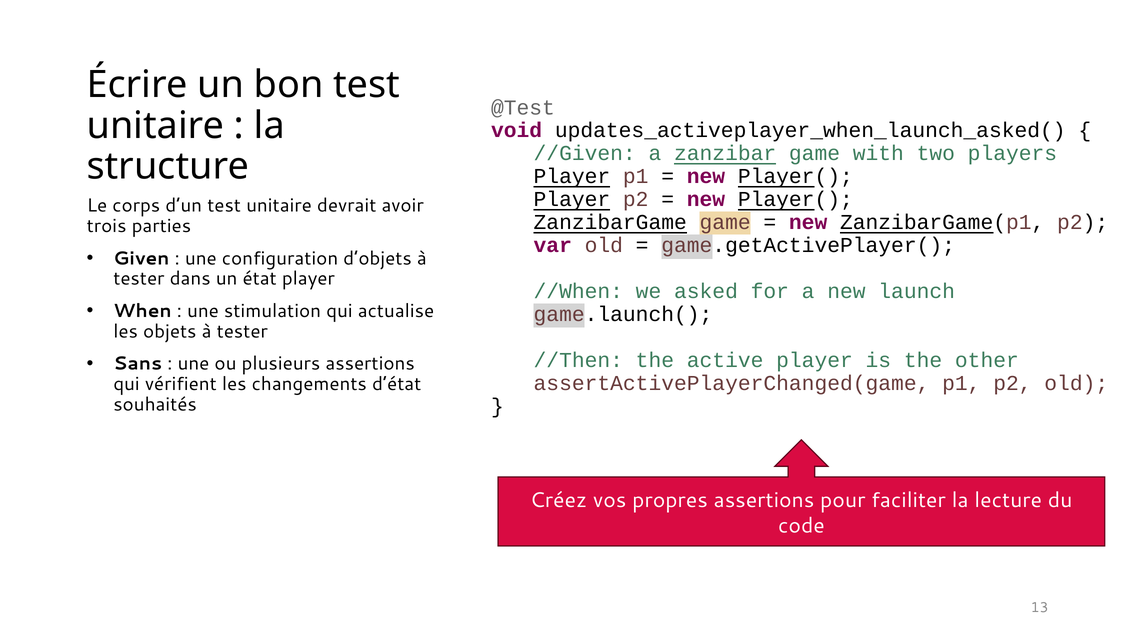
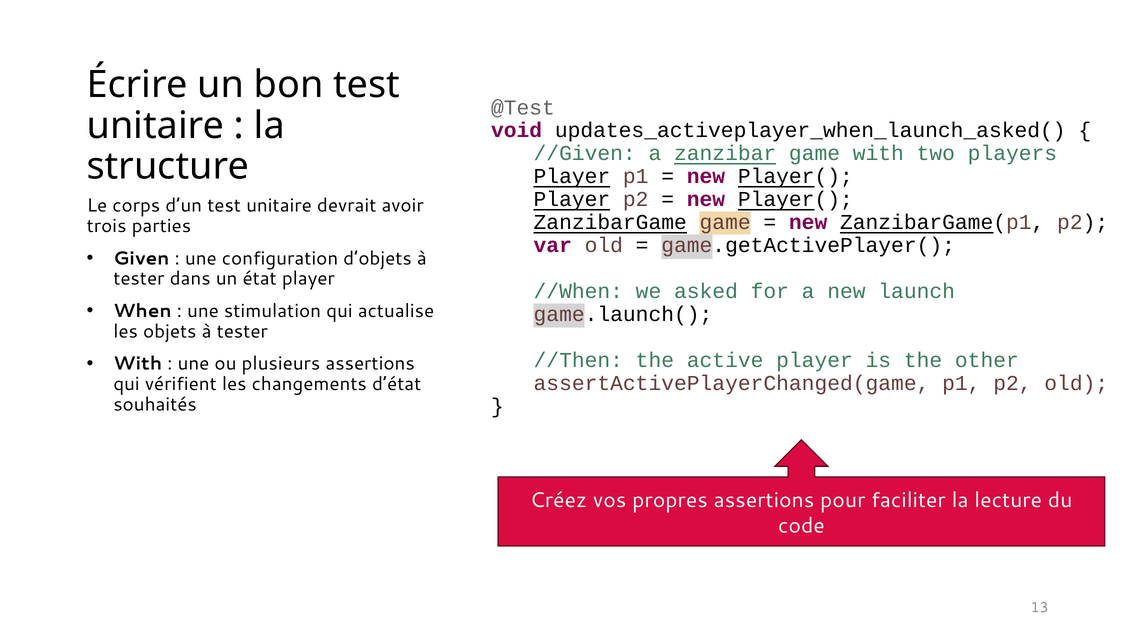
Sans: Sans -> With (138, 364)
